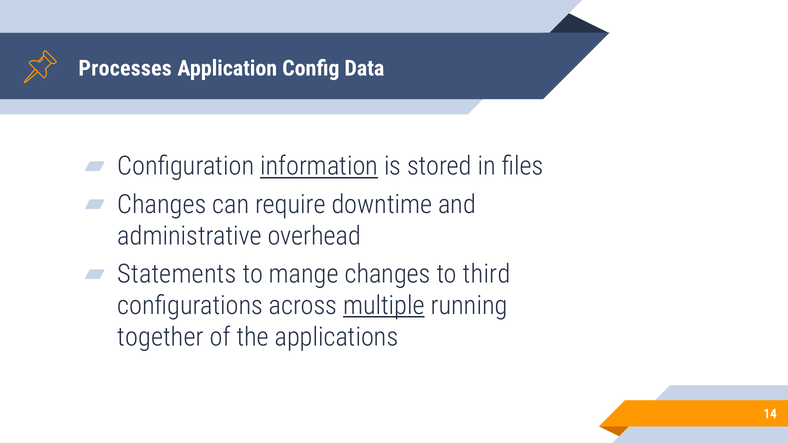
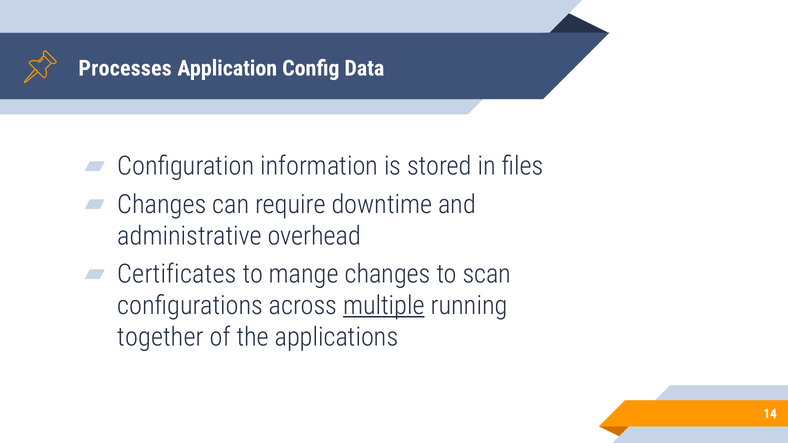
information underline: present -> none (319, 166)
Statements: Statements -> Certificates (177, 274)
third: third -> scan (487, 274)
